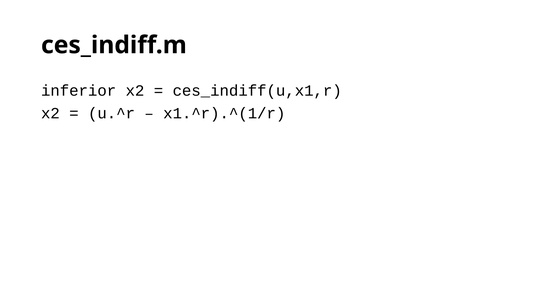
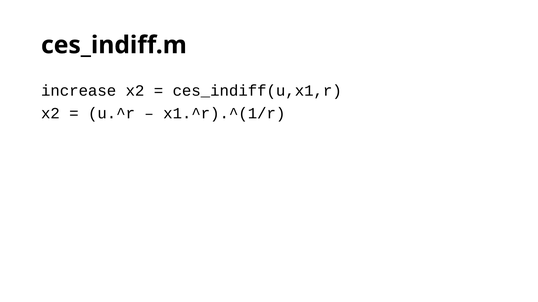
inferior: inferior -> increase (79, 91)
